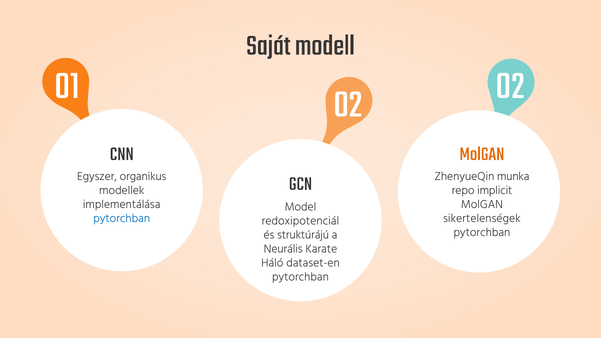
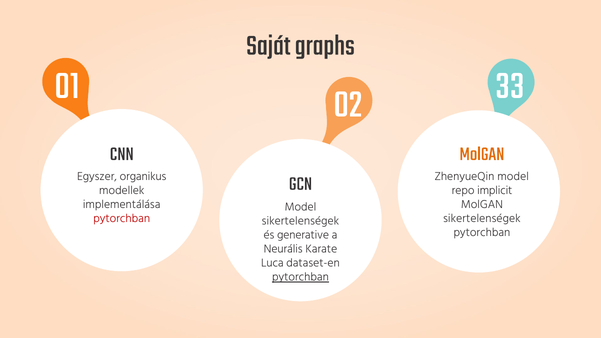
modell: modell -> graphs (325, 45)
01 02: 02 -> 33 (510, 85)
ZhenyueQin munka: munka -> model (513, 176)
pytorchban colour: blue -> red (122, 218)
redoxipotenciál: redoxipotenciál -> sikertelenségek (300, 221)
struktúrájú: struktúrájú -> generative (303, 235)
Háló: Háló -> Luca (272, 263)
pytorchban underline: none -> present (300, 277)
